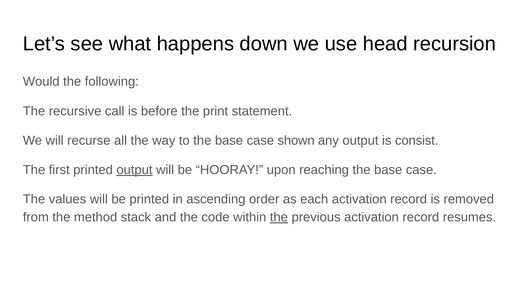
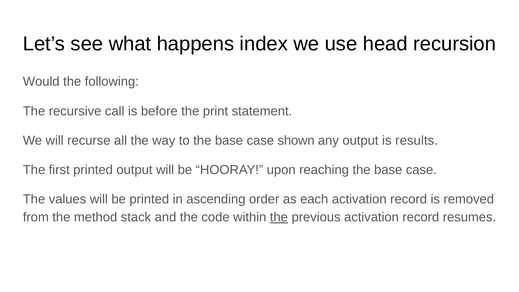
down: down -> index (264, 44)
consist: consist -> results (417, 140)
output underline: present -> none (134, 170)
